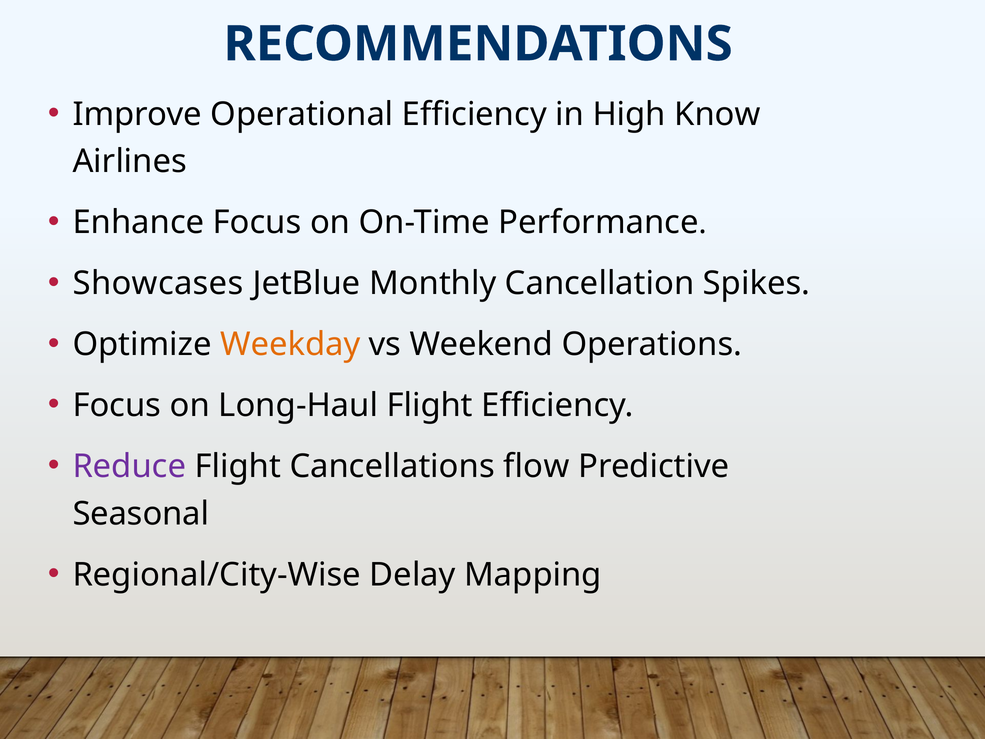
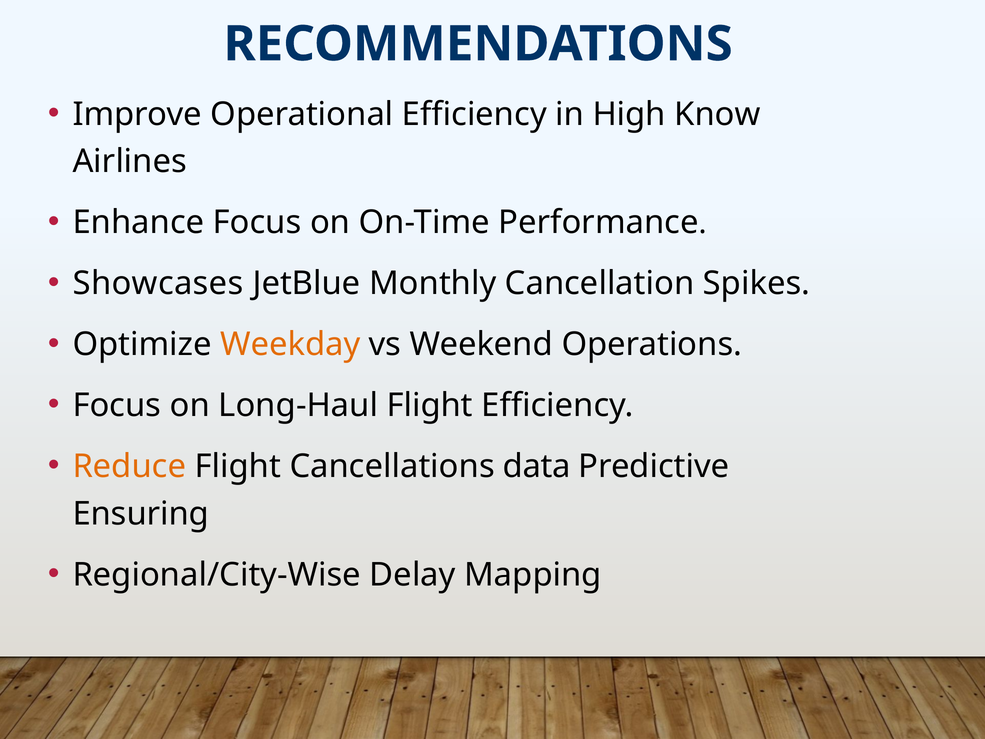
Reduce colour: purple -> orange (129, 466)
flow: flow -> data (537, 466)
Seasonal: Seasonal -> Ensuring (141, 514)
